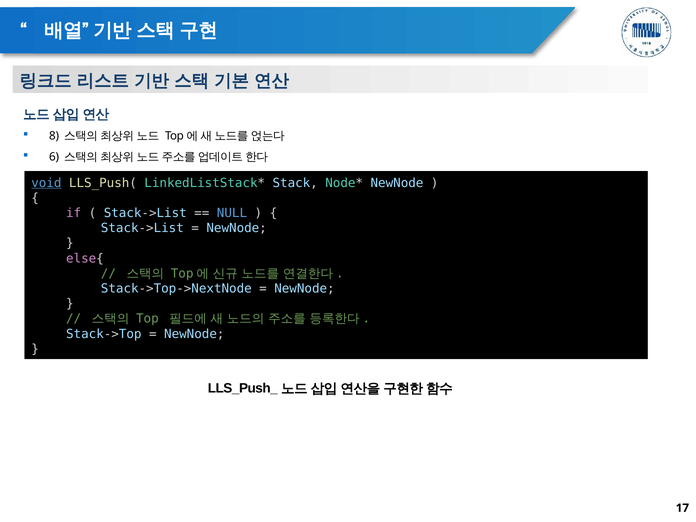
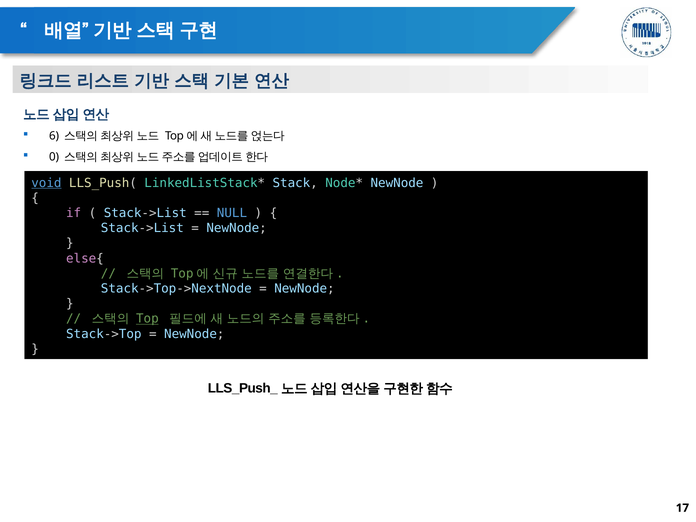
8: 8 -> 6 (54, 136)
6: 6 -> 0 (54, 157)
Top underline: none -> present (147, 319)
